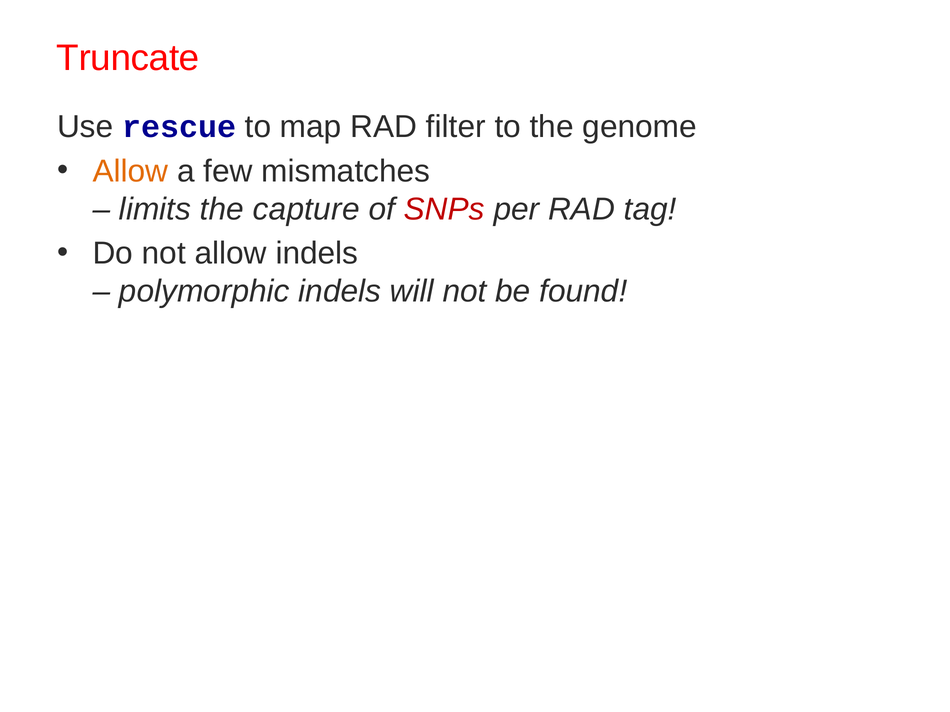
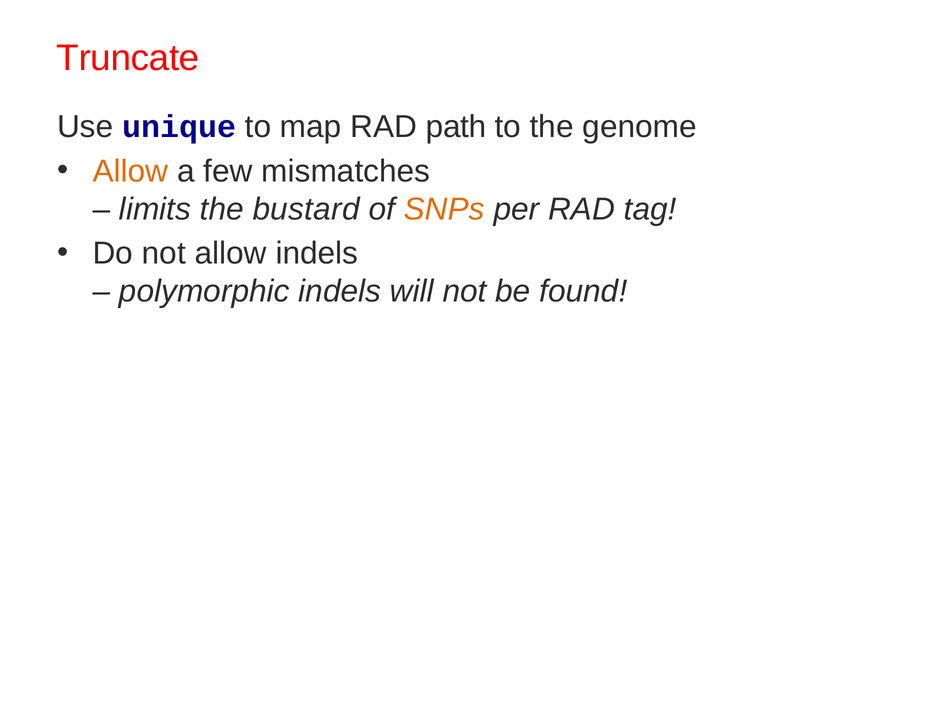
rescue: rescue -> unique (179, 127)
filter: filter -> path (456, 127)
capture: capture -> bustard (306, 209)
SNPs colour: red -> orange (444, 209)
